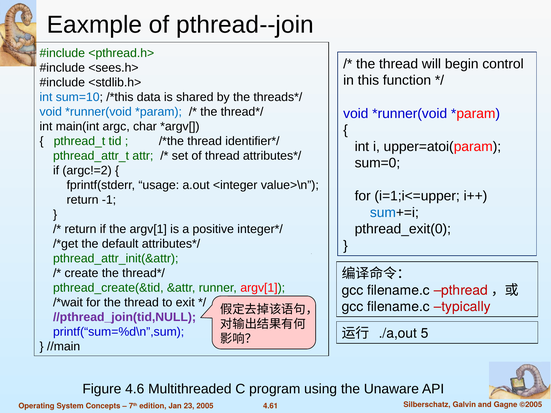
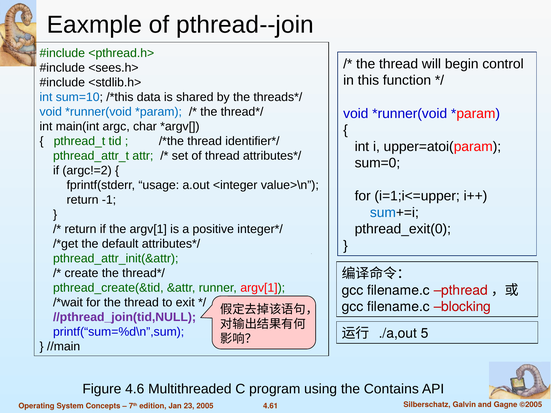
typically: typically -> blocking (462, 307)
Unaware: Unaware -> Contains (391, 389)
